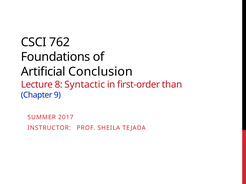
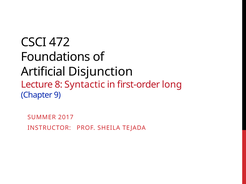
762: 762 -> 472 (60, 42)
Conclusion: Conclusion -> Disjunction (101, 72)
than: than -> long (172, 85)
